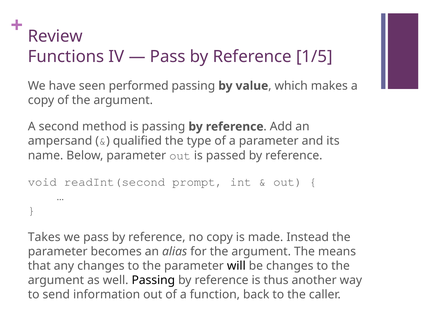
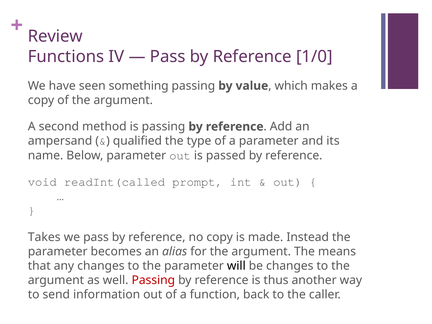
1/5: 1/5 -> 1/0 (314, 56)
performed: performed -> something (139, 86)
readInt(second: readInt(second -> readInt(called (114, 182)
Passing colour: black -> red (153, 280)
